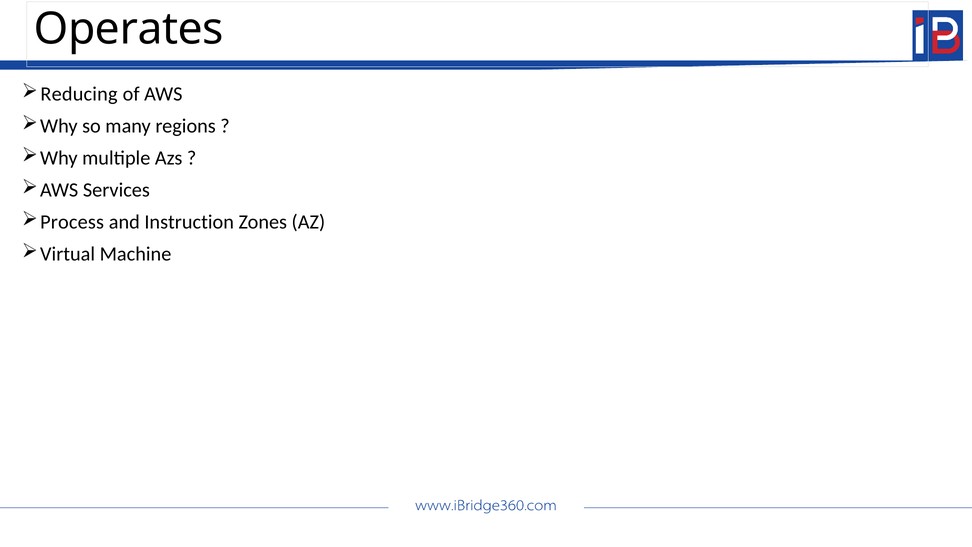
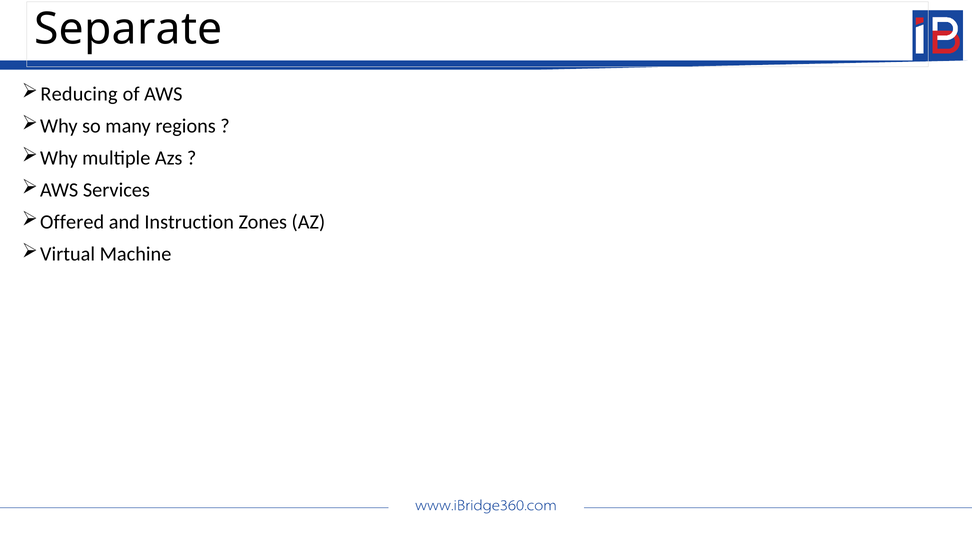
Operates: Operates -> Separate (128, 29)
Process: Process -> Offered (72, 222)
